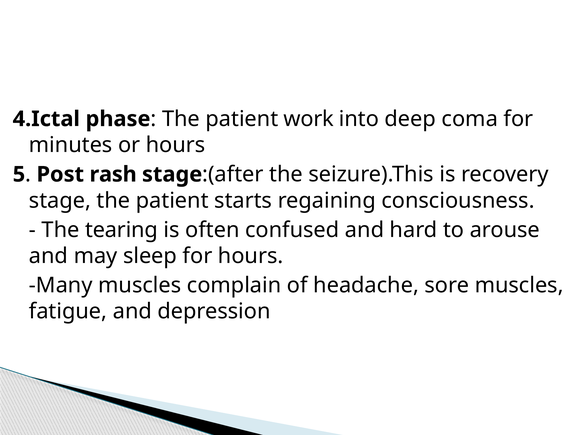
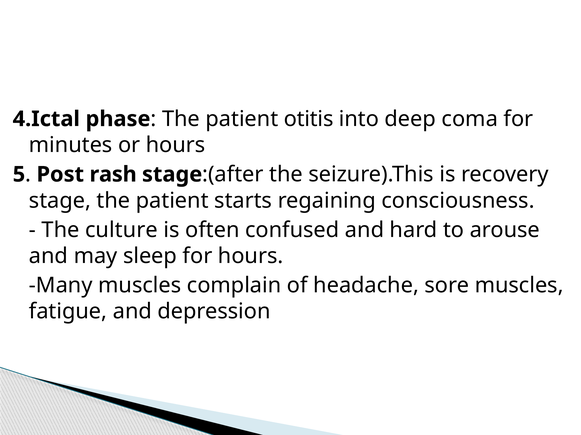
work: work -> otitis (309, 119)
tearing: tearing -> culture (121, 230)
